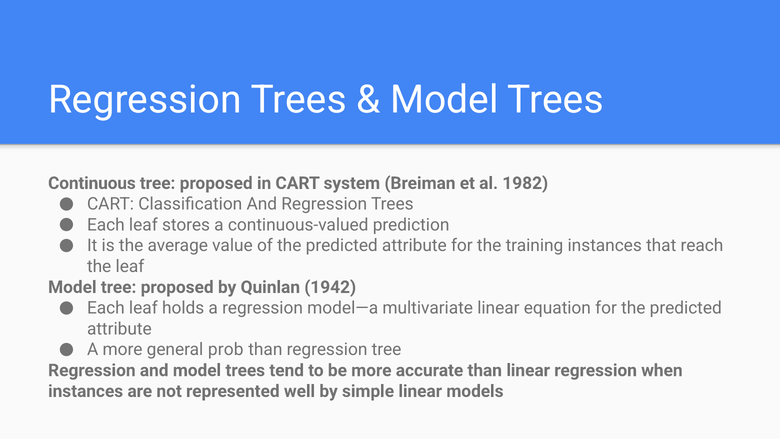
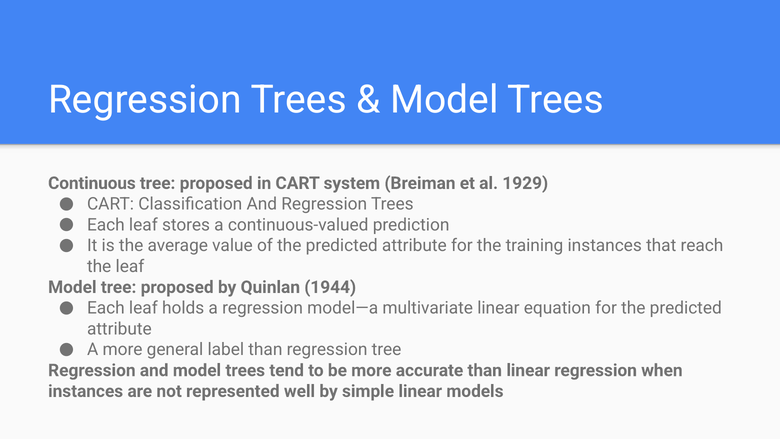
1982: 1982 -> 1929 (525, 183)
1942: 1942 -> 1944 (330, 287)
prob: prob -> label (226, 349)
